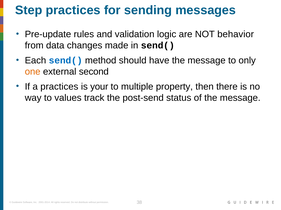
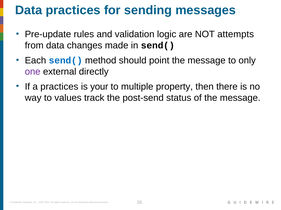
Step: Step -> Data (29, 10)
behavior: behavior -> attempts (236, 34)
have: have -> point (159, 61)
one colour: orange -> purple (33, 72)
second: second -> directly (94, 72)
